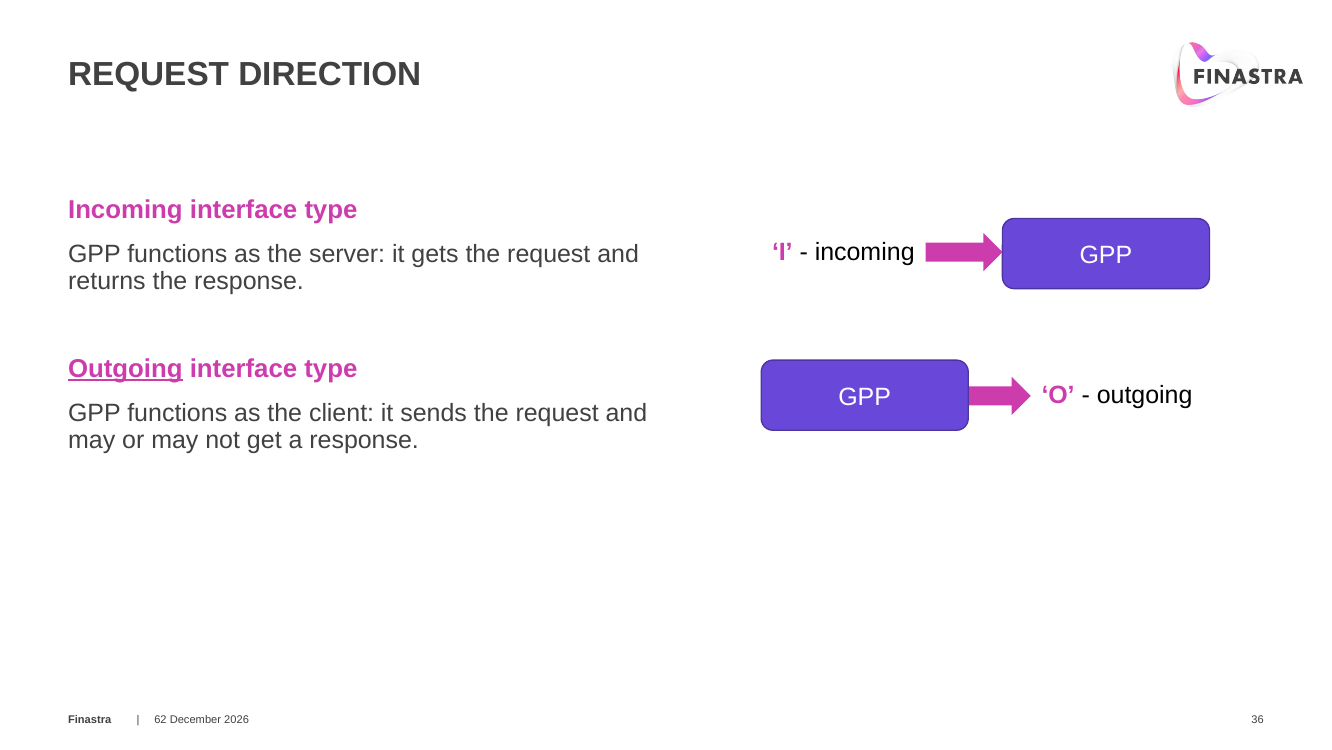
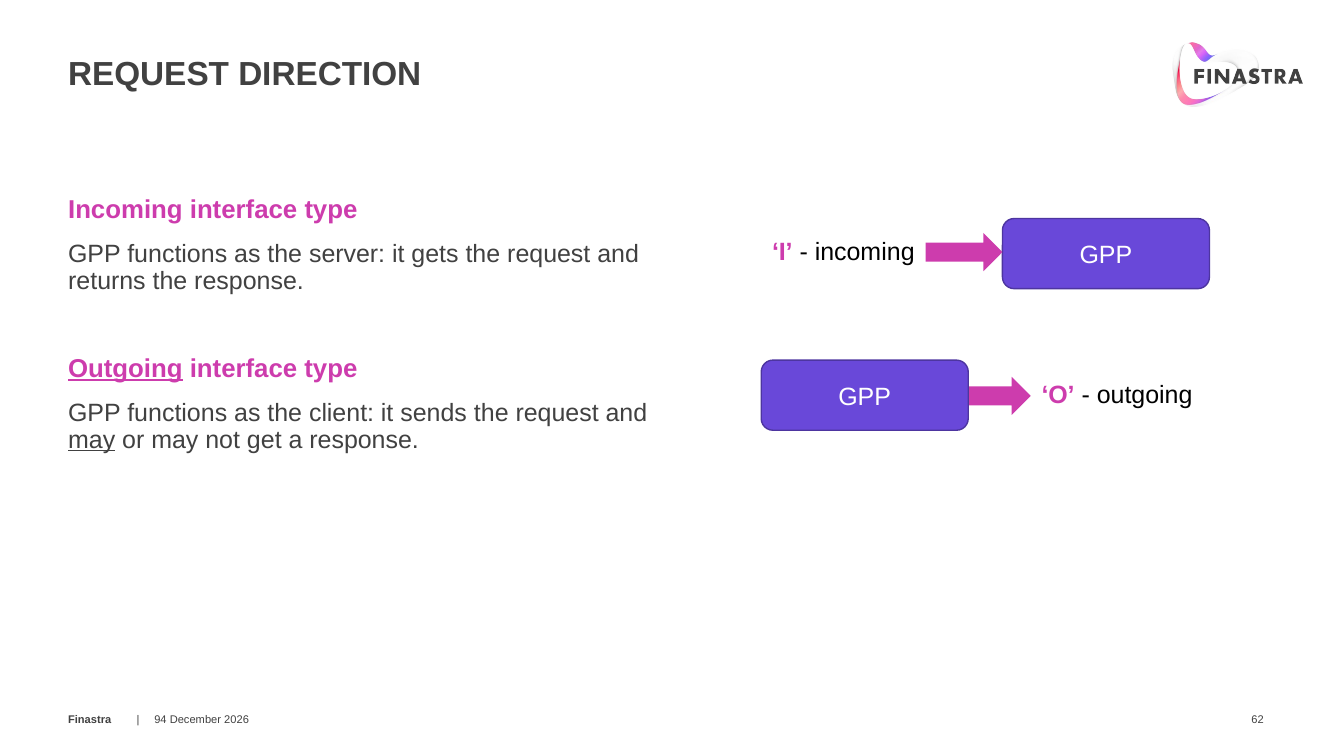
may underline: none -> present (92, 439)
62: 62 -> 94 (160, 719)
36: 36 -> 62 (1258, 719)
